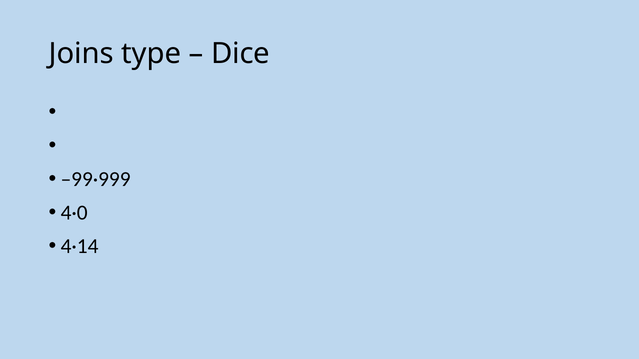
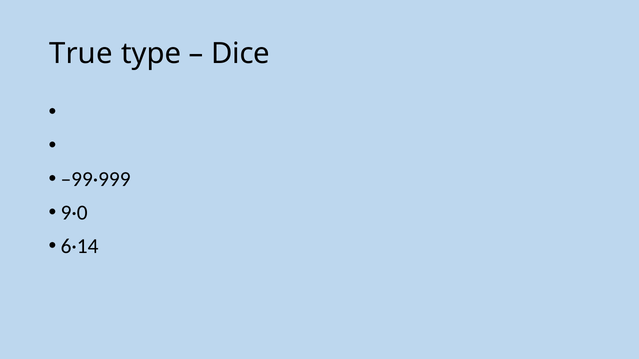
Joins: Joins -> True (81, 54)
4·0: 4·0 -> 9·0 (74, 213)
4·14: 4·14 -> 6·14 (80, 247)
